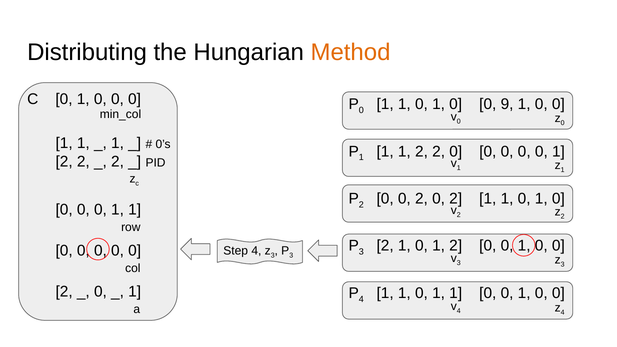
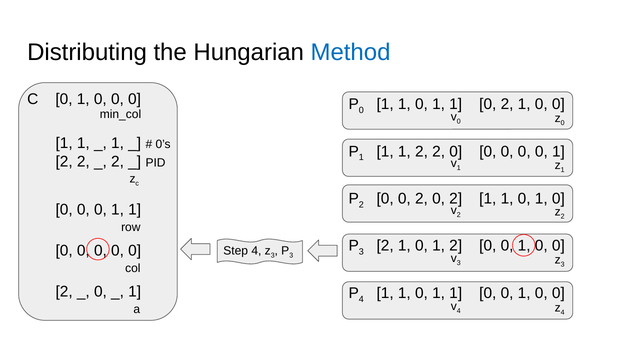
Method colour: orange -> blue (351, 52)
0: 0 -> 1 (456, 104)
9: 9 -> 2 (507, 104)
